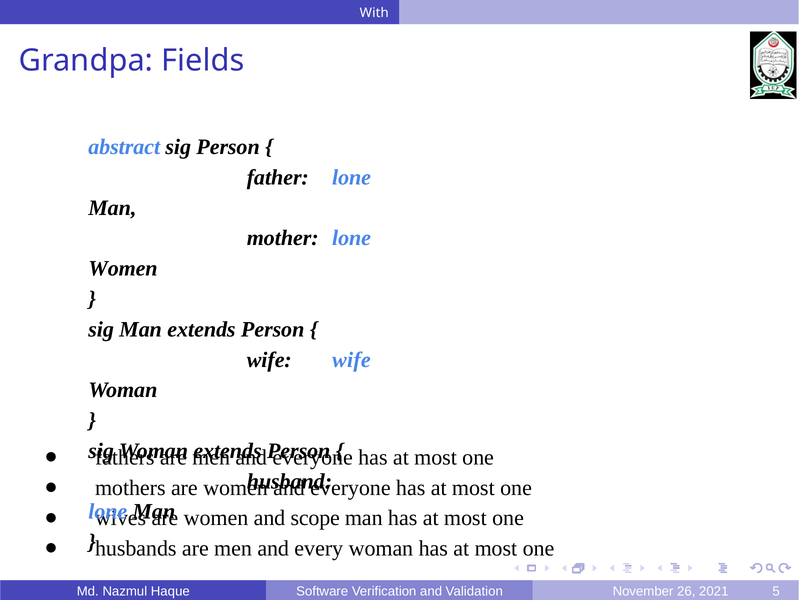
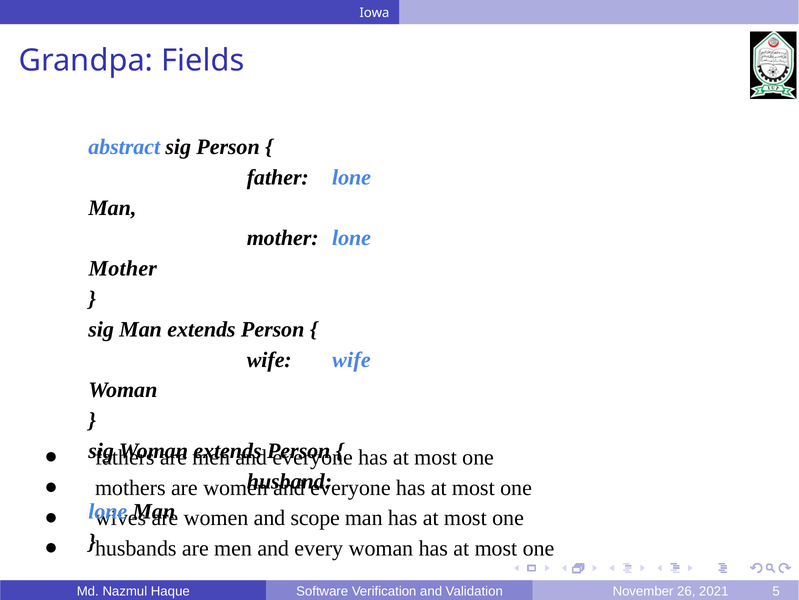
With: With -> Iowa (374, 13)
Women: Women -> Mother (123, 268)
